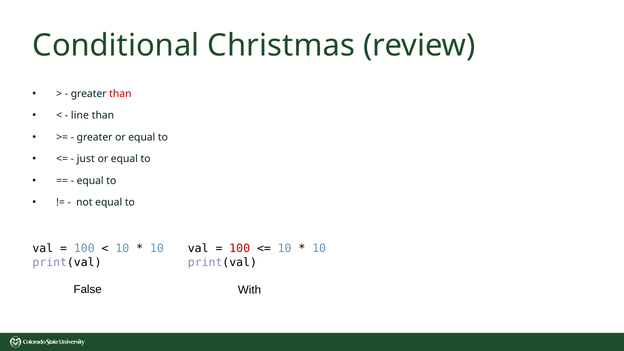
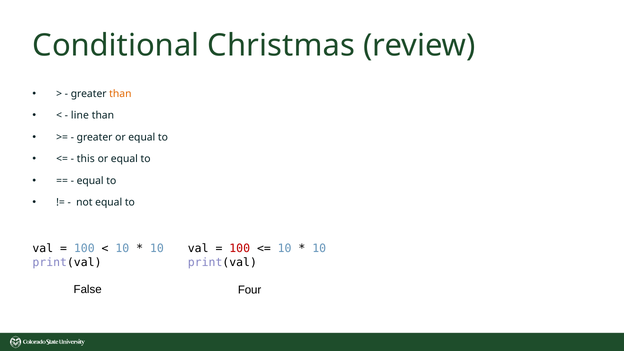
than colour: red -> orange (120, 94)
just: just -> this (86, 159)
With: With -> Four (250, 290)
